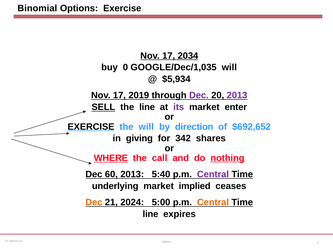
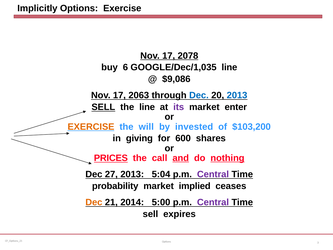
Binomial: Binomial -> Implicitly (37, 8)
2034: 2034 -> 2078 (188, 56)
0: 0 -> 6 (125, 67)
GOOGLE/Dec/1,035 will: will -> line (229, 67)
$5,934: $5,934 -> $9,086 (176, 79)
2019: 2019 -> 2063 (139, 95)
Dec colour: purple -> blue (199, 95)
2013 colour: purple -> blue (237, 95)
EXERCISE colour: black -> orange (91, 127)
direction: direction -> invested (194, 127)
$692,652: $692,652 -> $103,200 (251, 127)
342: 342 -> 600 (183, 138)
WHERE: WHERE -> PRICES (111, 158)
and underline: none -> present (181, 158)
60: 60 -> 27 (111, 174)
5:40: 5:40 -> 5:04 (161, 174)
underlying: underlying -> probability (115, 186)
2024: 2024 -> 2014 (132, 202)
Central colour: orange -> purple (213, 202)
line: line -> sell (150, 214)
